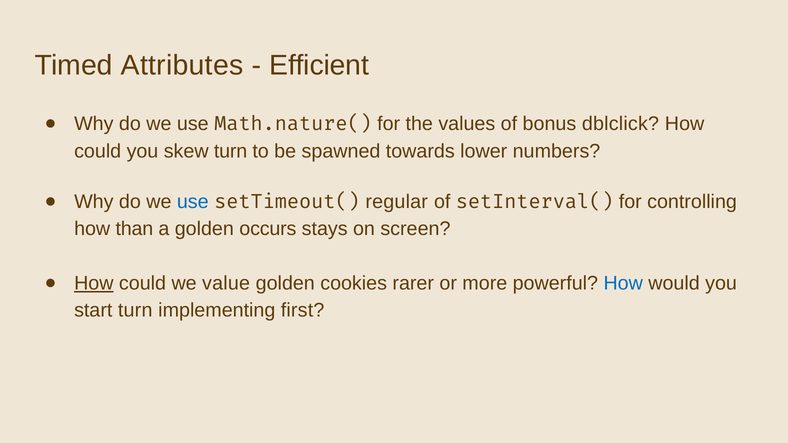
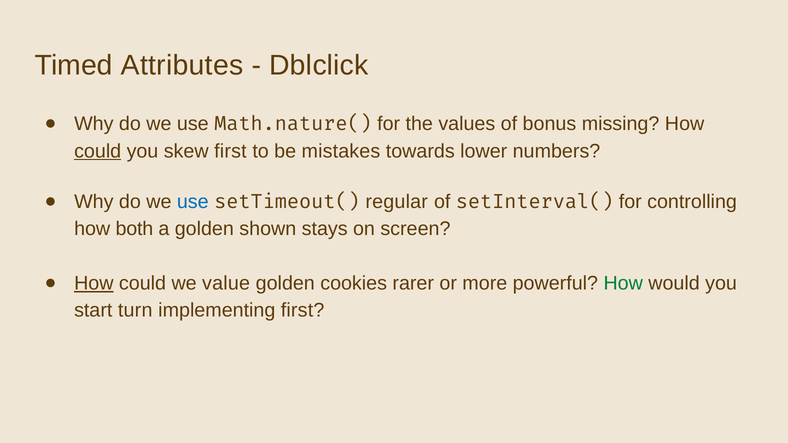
Efficient: Efficient -> Dblclick (319, 65)
dblclick: dblclick -> missing (621, 124)
could underline: none -> present (98, 151)
skew turn: turn -> first (230, 151)
spawned: spawned -> mistakes (341, 151)
than: than -> both (134, 229)
occurs: occurs -> shown (268, 229)
How colour: blue -> green (623, 283)
